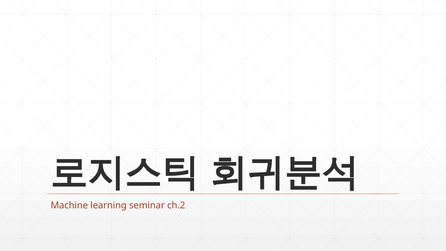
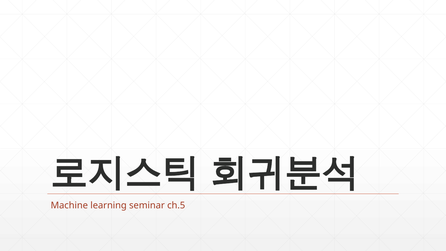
ch.2: ch.2 -> ch.5 (176, 205)
